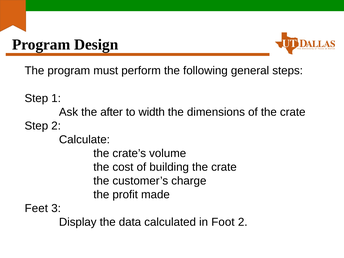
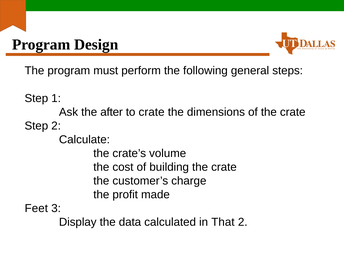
to width: width -> crate (152, 112)
Foot: Foot -> That (223, 222)
